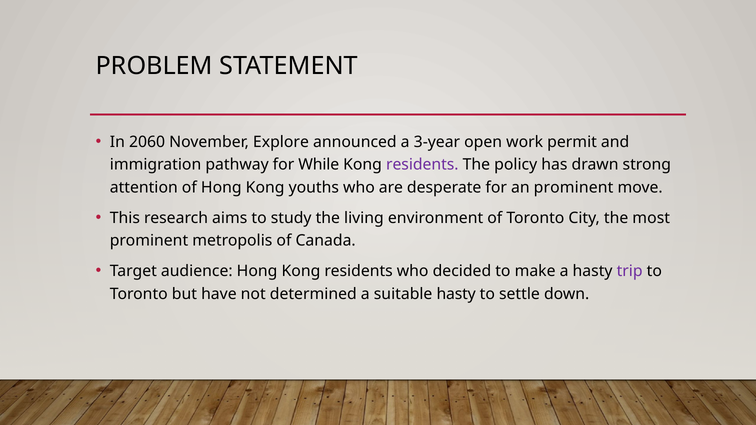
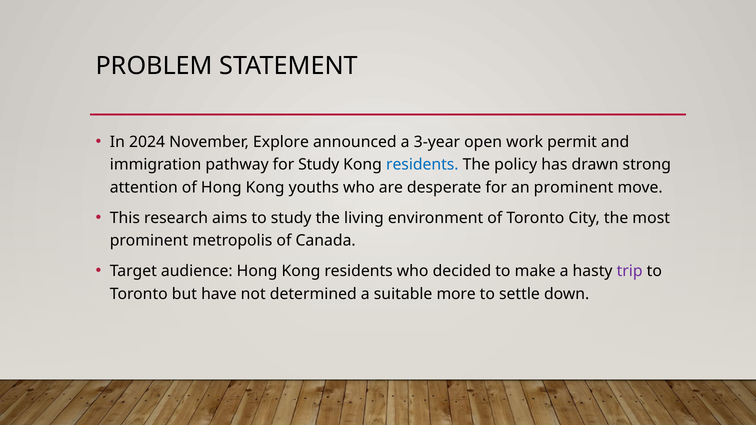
2060: 2060 -> 2024 (147, 142)
for While: While -> Study (319, 165)
residents colour: purple -> blue (422, 165)
suitable hasty: hasty -> more (456, 294)
